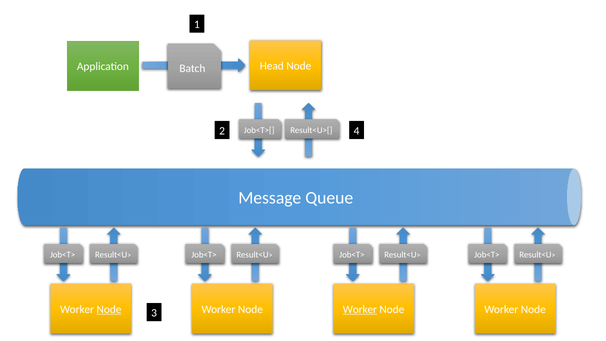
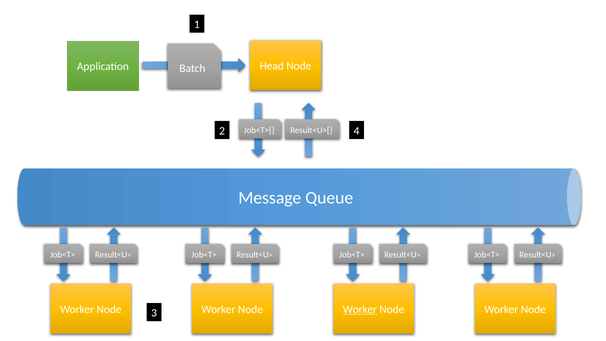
Node underline: present -> none (109, 309)
